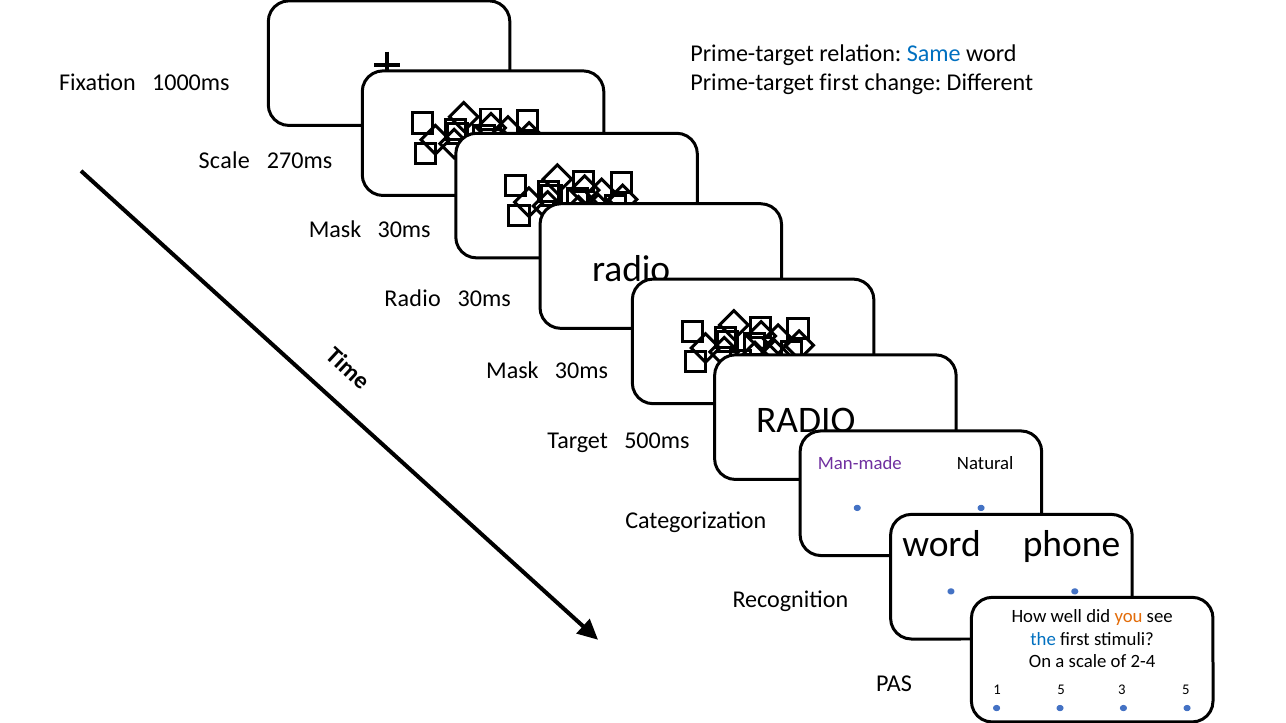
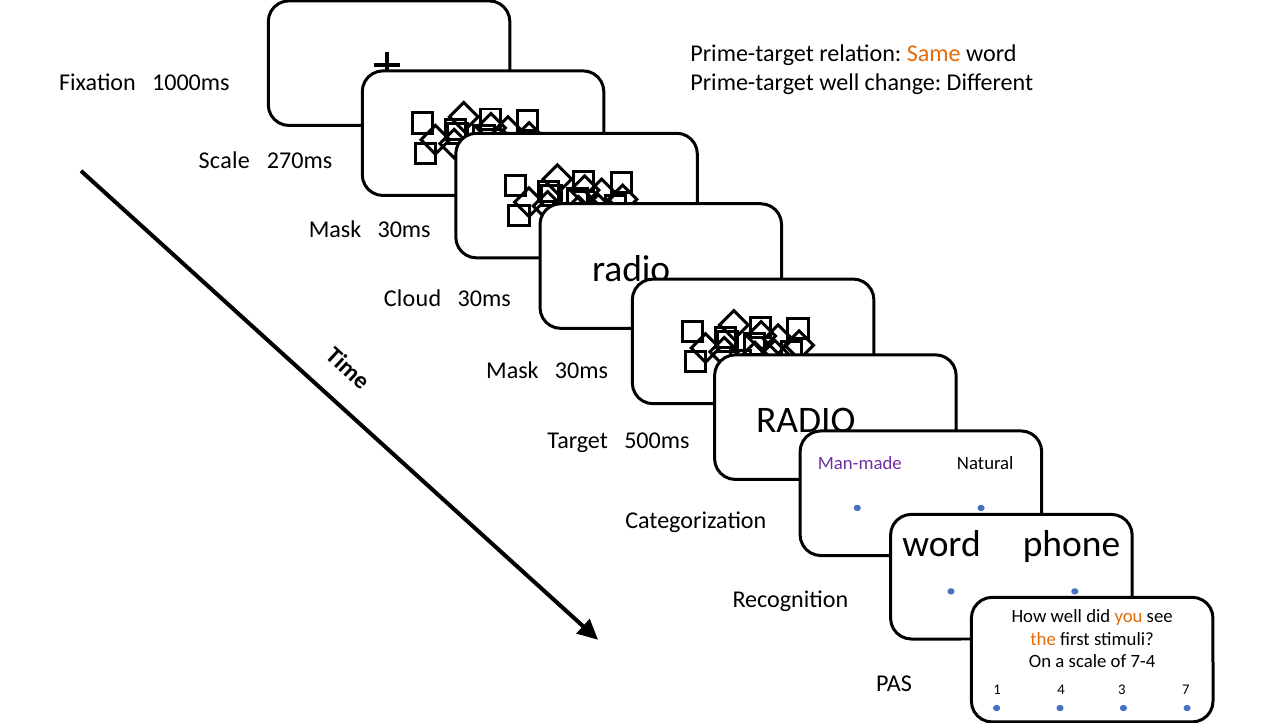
Same colour: blue -> orange (934, 53)
Prime-target first: first -> well (839, 82)
Radio: Radio -> Cloud (413, 298)
the colour: blue -> orange (1043, 639)
2-4: 2-4 -> 7-4 (1143, 662)
1 5: 5 -> 4 (1061, 690)
3 5: 5 -> 7 (1186, 690)
